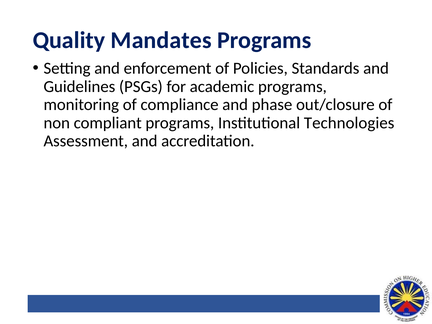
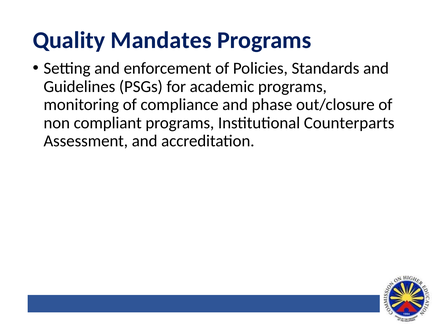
Technologies: Technologies -> Counterparts (349, 123)
